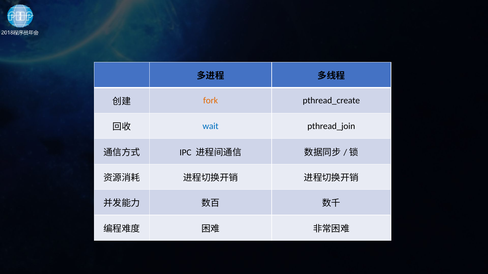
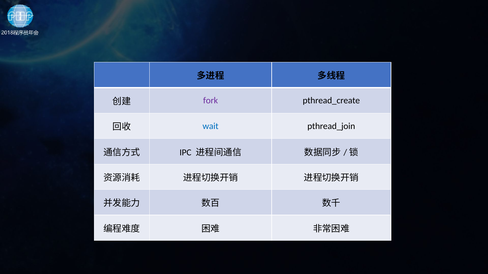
fork colour: orange -> purple (211, 101)
